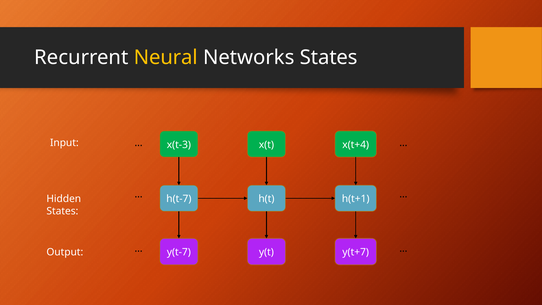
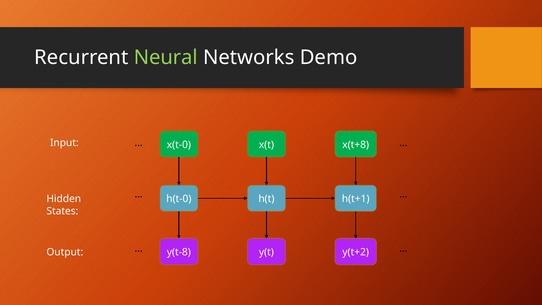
Neural colour: yellow -> light green (166, 57)
Networks States: States -> Demo (329, 57)
x(t-3: x(t-3 -> x(t-0 (179, 145)
x(t+4: x(t+4 -> x(t+8 (356, 145)
h(t-7: h(t-7 -> h(t-0 (179, 199)
y(t-7: y(t-7 -> y(t-8 (179, 252)
y(t+7: y(t+7 -> y(t+2 (356, 252)
